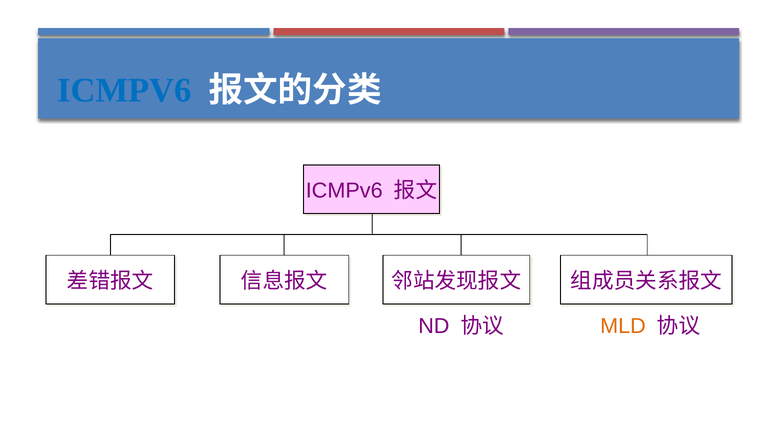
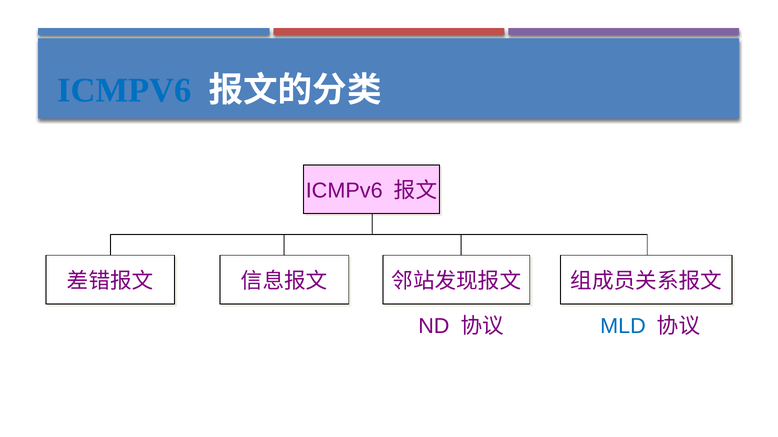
MLD colour: orange -> blue (623, 327)
